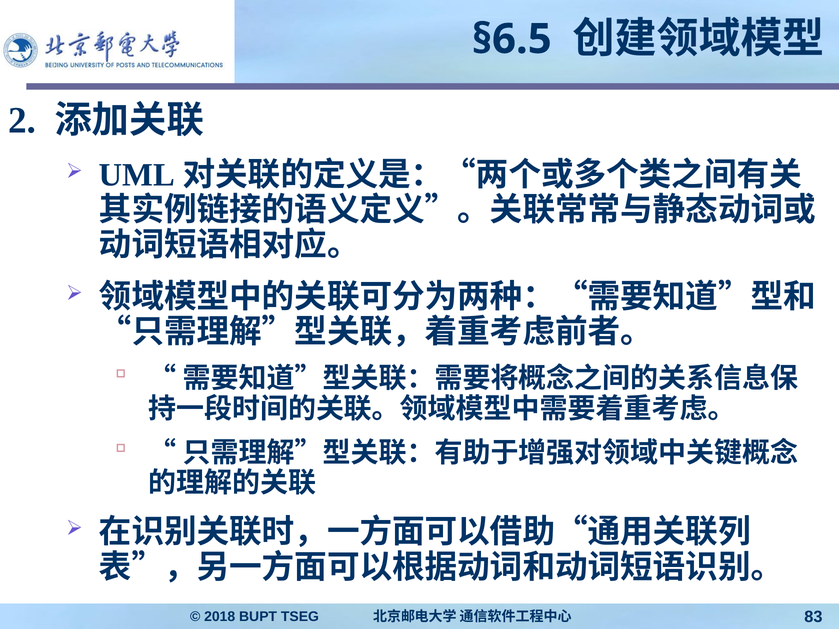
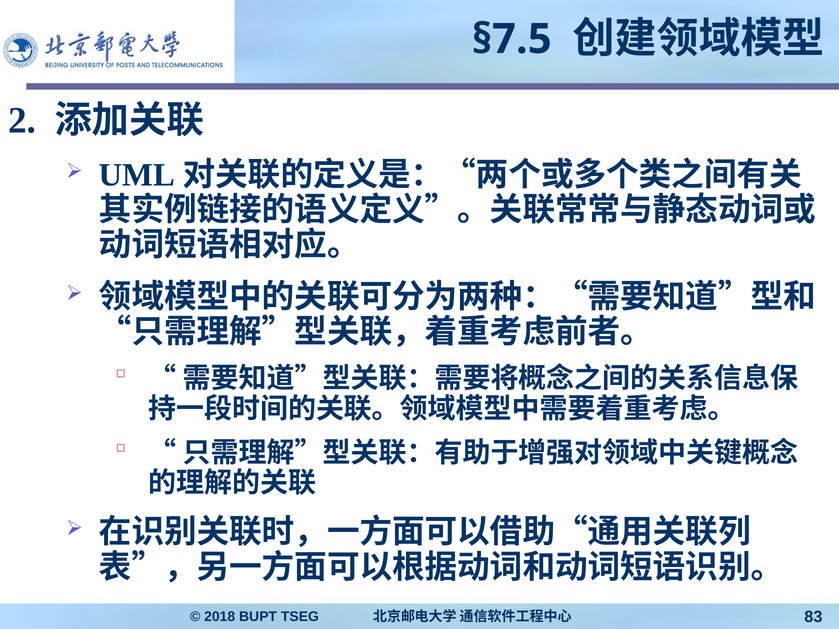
§6.5: §6.5 -> §7.5 (512, 39)
